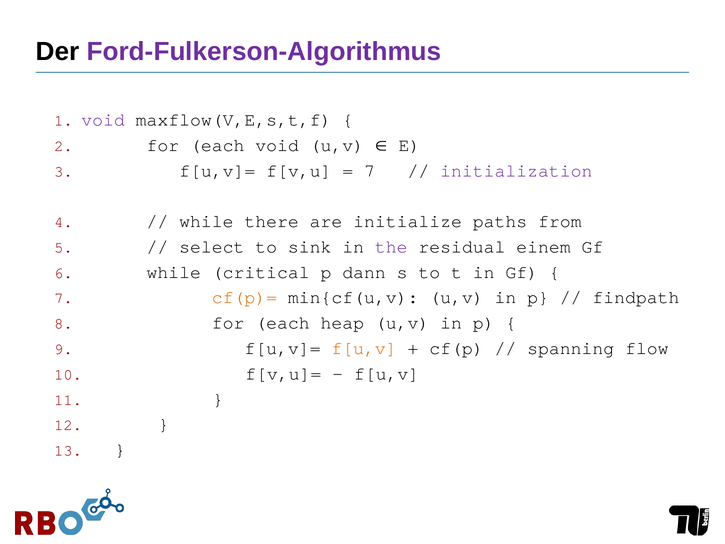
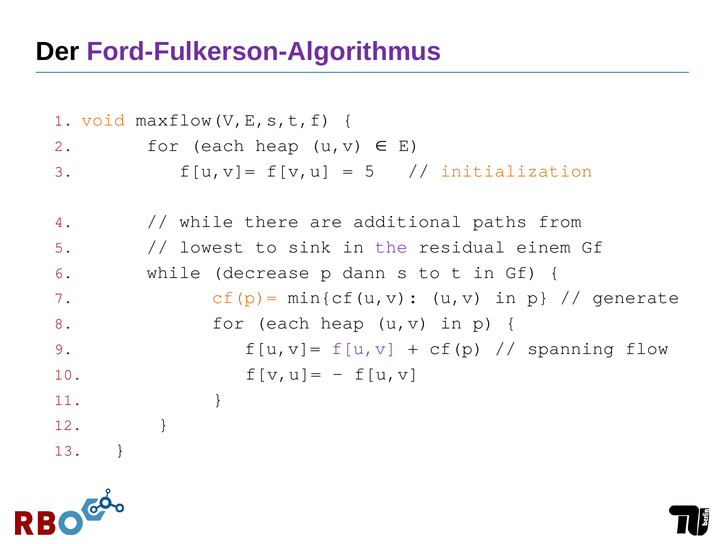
void colour: purple -> orange (103, 120)
void: void -> heap (277, 145)
7: 7 -> 5 (369, 170)
initialization colour: purple -> orange (516, 170)
initialize: initialize -> additional (408, 221)
select: select -> lowest (212, 247)
critical: critical -> decrease (261, 272)
findpath: findpath -> generate (636, 297)
f[u,v colour: orange -> purple (364, 348)
